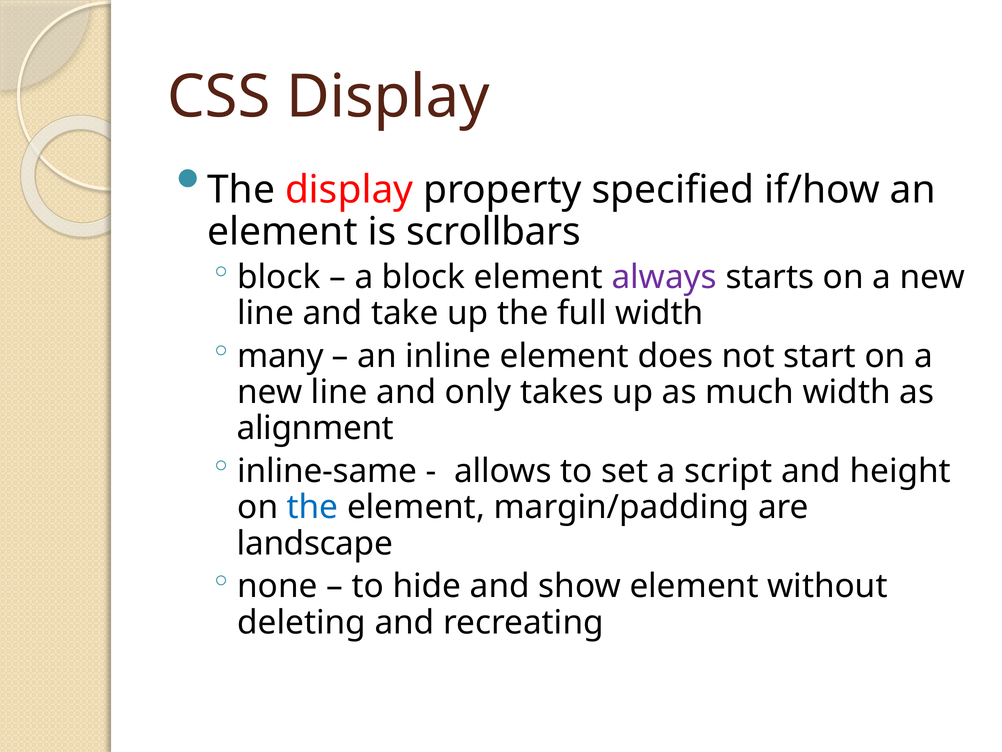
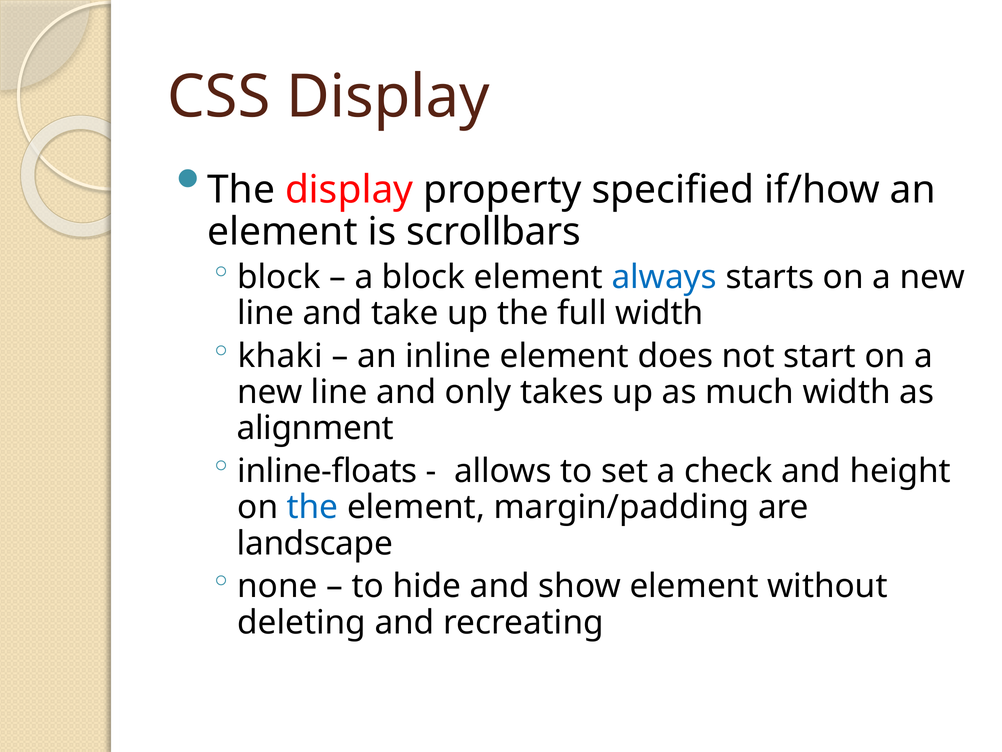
always colour: purple -> blue (664, 277)
many: many -> khaki (280, 356)
inline-same: inline-same -> inline-floats (327, 471)
script: script -> check (728, 471)
